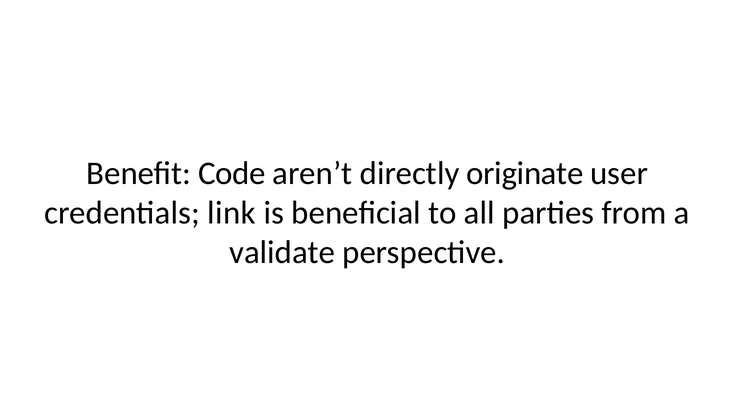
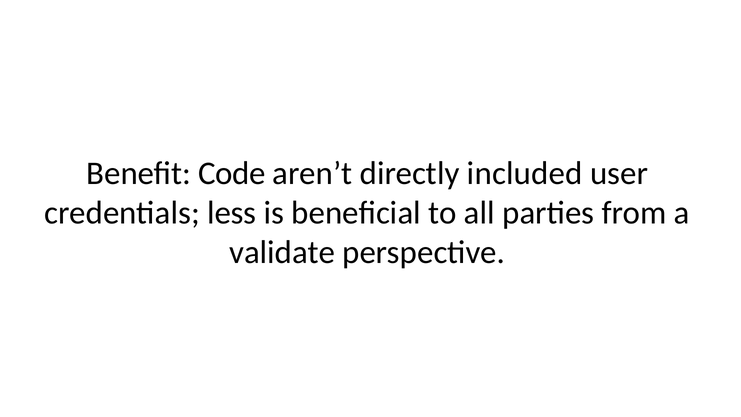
originate: originate -> included (525, 173)
link: link -> less (232, 213)
